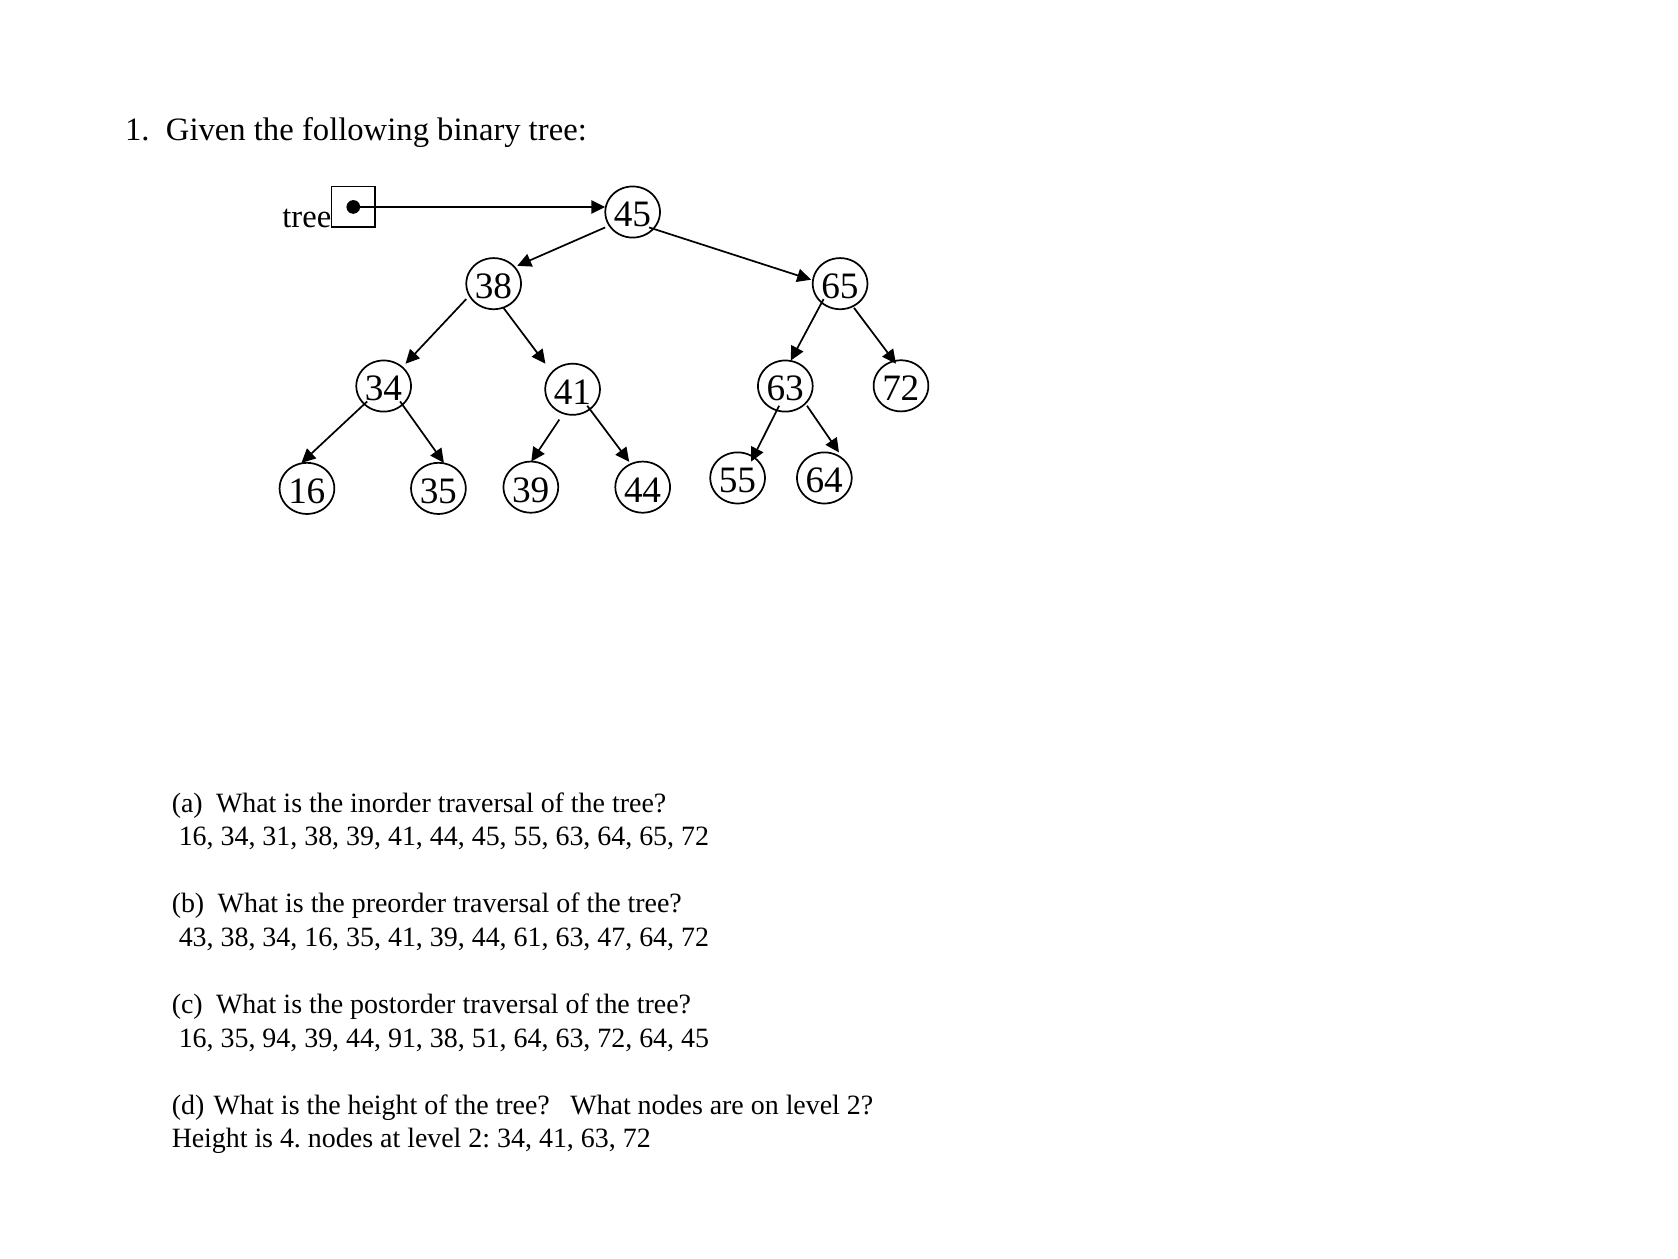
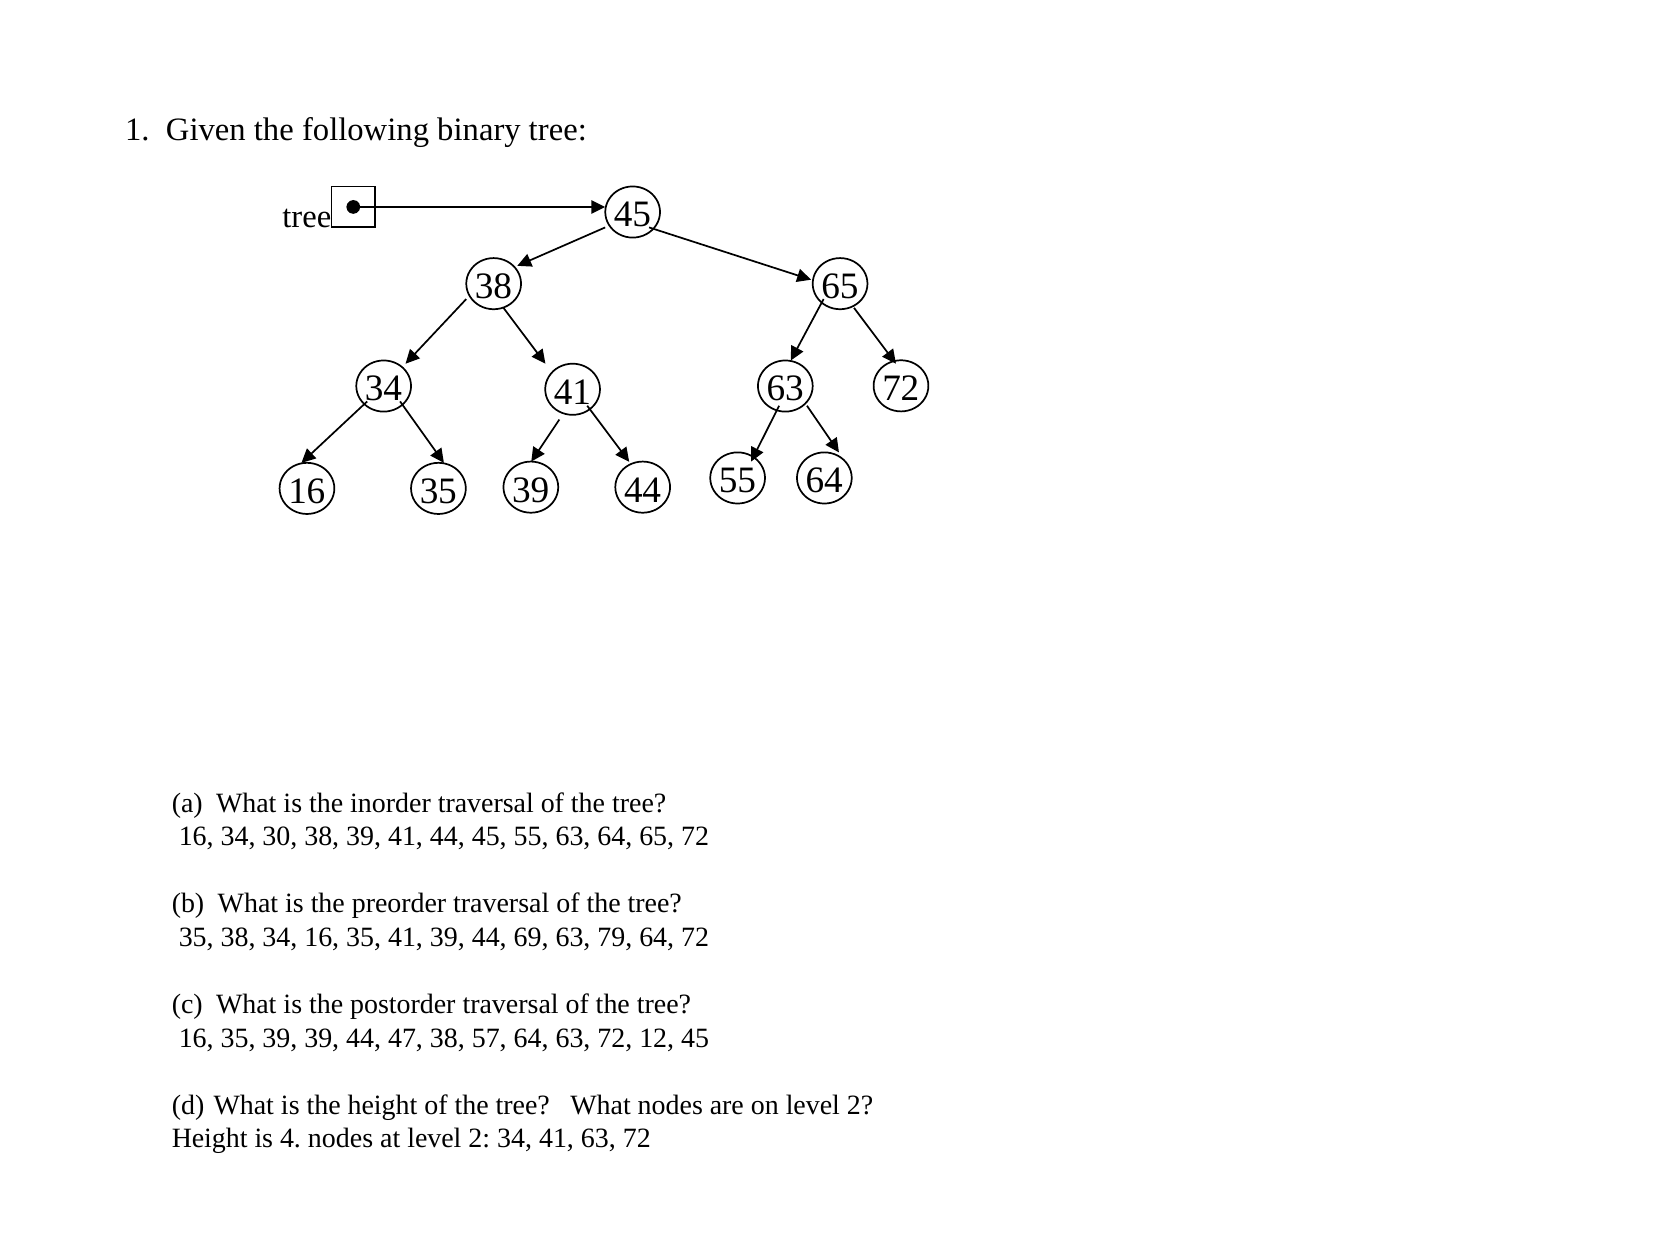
31: 31 -> 30 (280, 836)
43: 43 -> 35 (196, 937)
61: 61 -> 69 (531, 937)
47: 47 -> 79 (615, 937)
35 94: 94 -> 39 (280, 1038)
91: 91 -> 47 (406, 1038)
51: 51 -> 57 (489, 1038)
63 72 64: 64 -> 12 (657, 1038)
